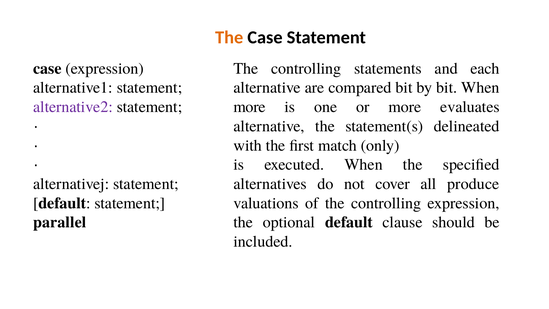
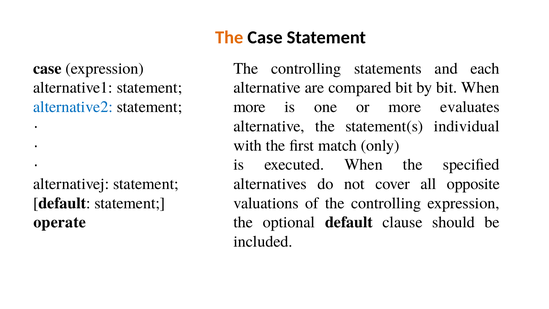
alternative2 colour: purple -> blue (73, 107)
delineated: delineated -> individual (467, 126)
produce: produce -> opposite (473, 184)
parallel: parallel -> operate (60, 222)
